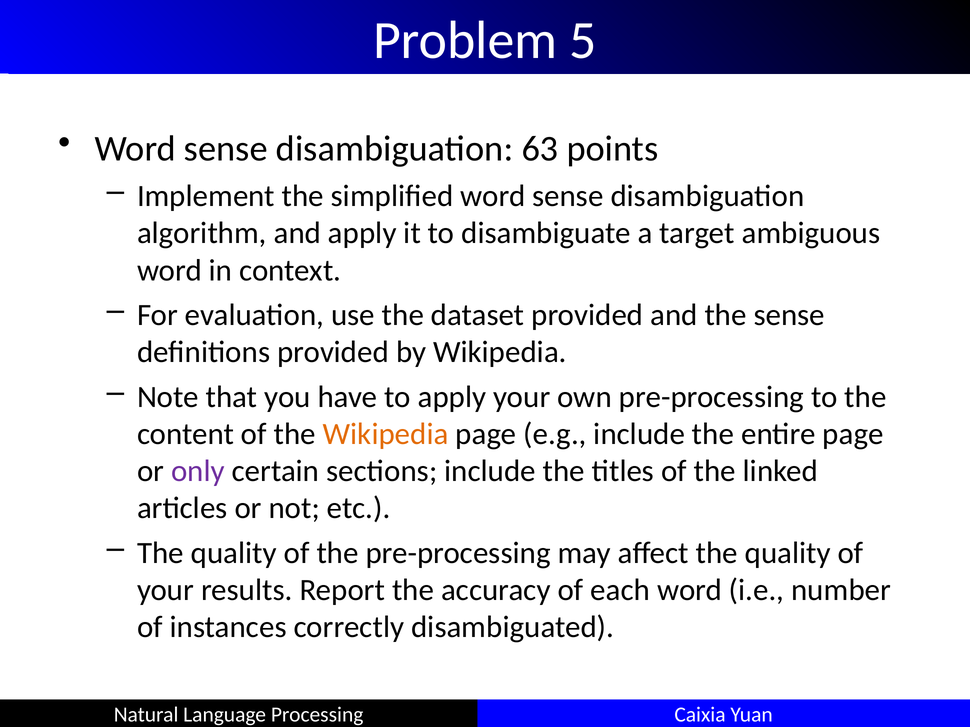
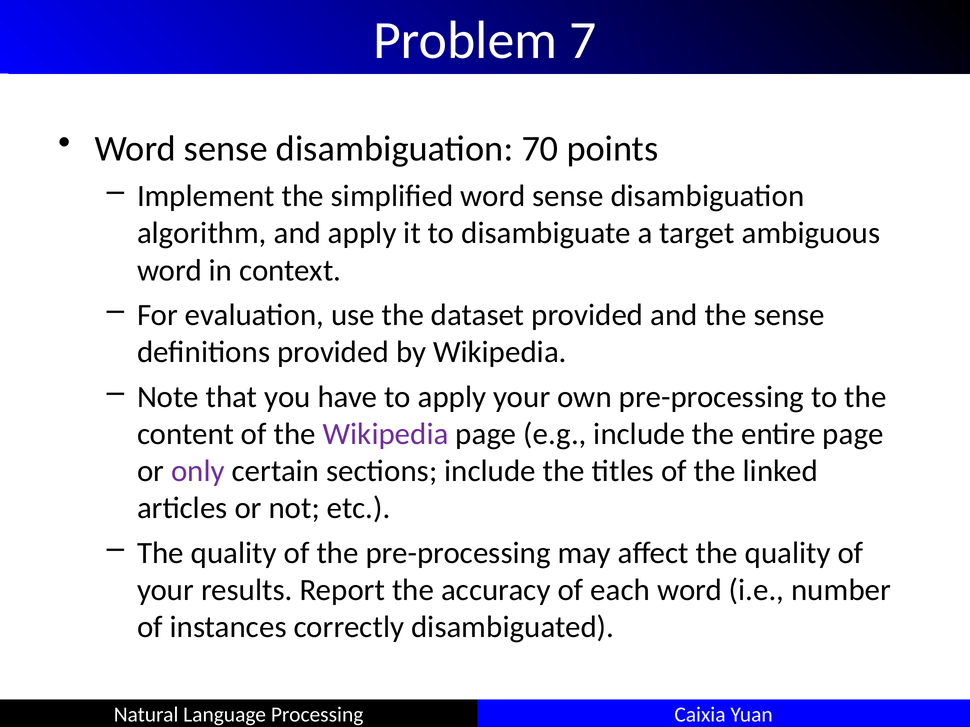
5: 5 -> 7 (583, 41)
63: 63 -> 70 (540, 149)
Wikipedia colour: orange -> purple (386, 434)
